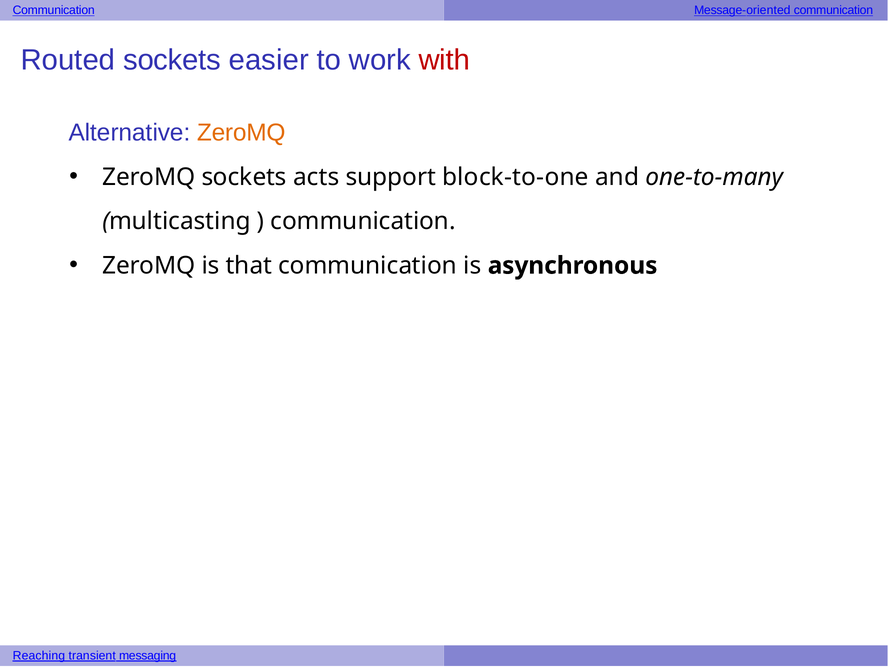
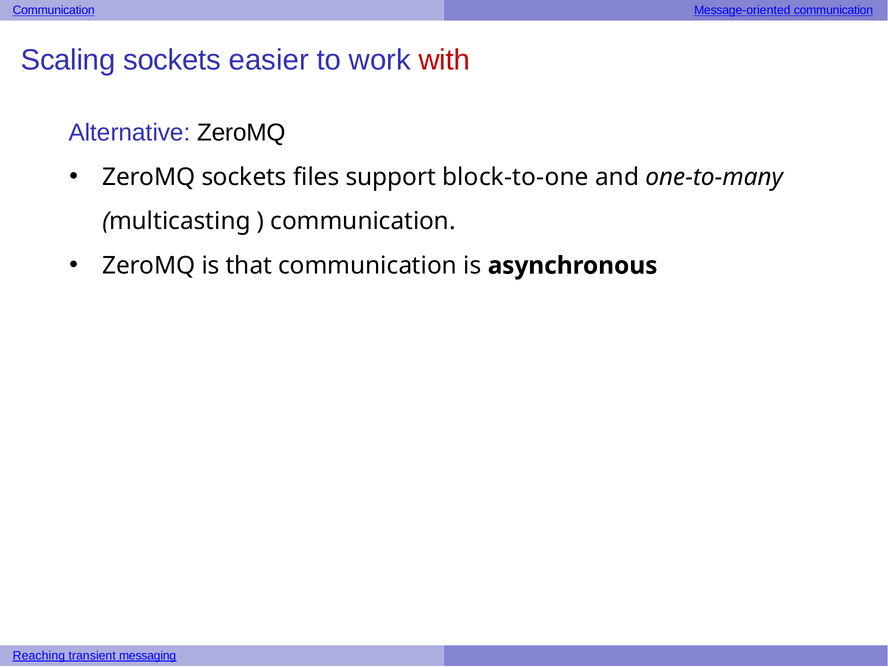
Routed: Routed -> Scaling (68, 60)
ZeroMQ colour: orange -> black (241, 132)
acts: acts -> files (316, 177)
